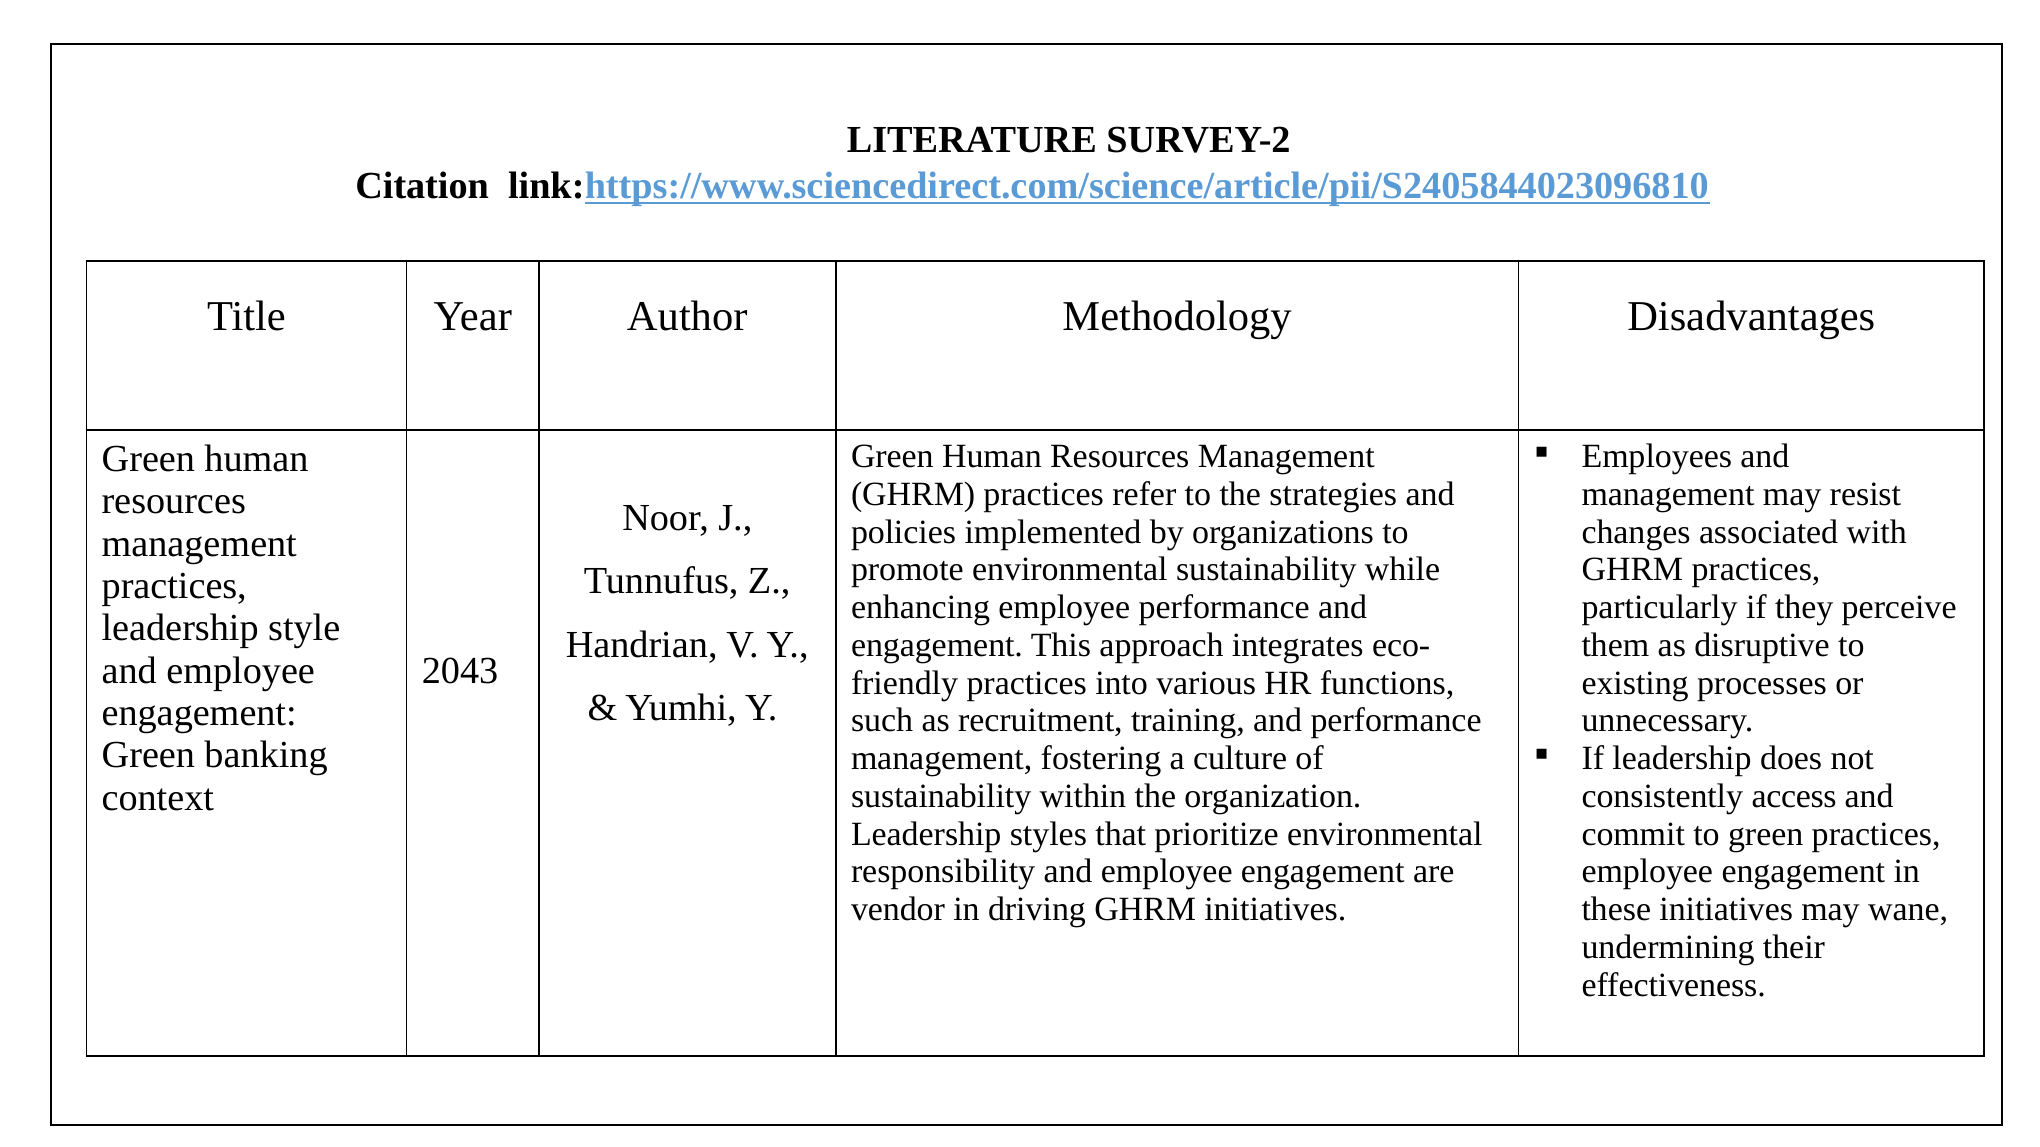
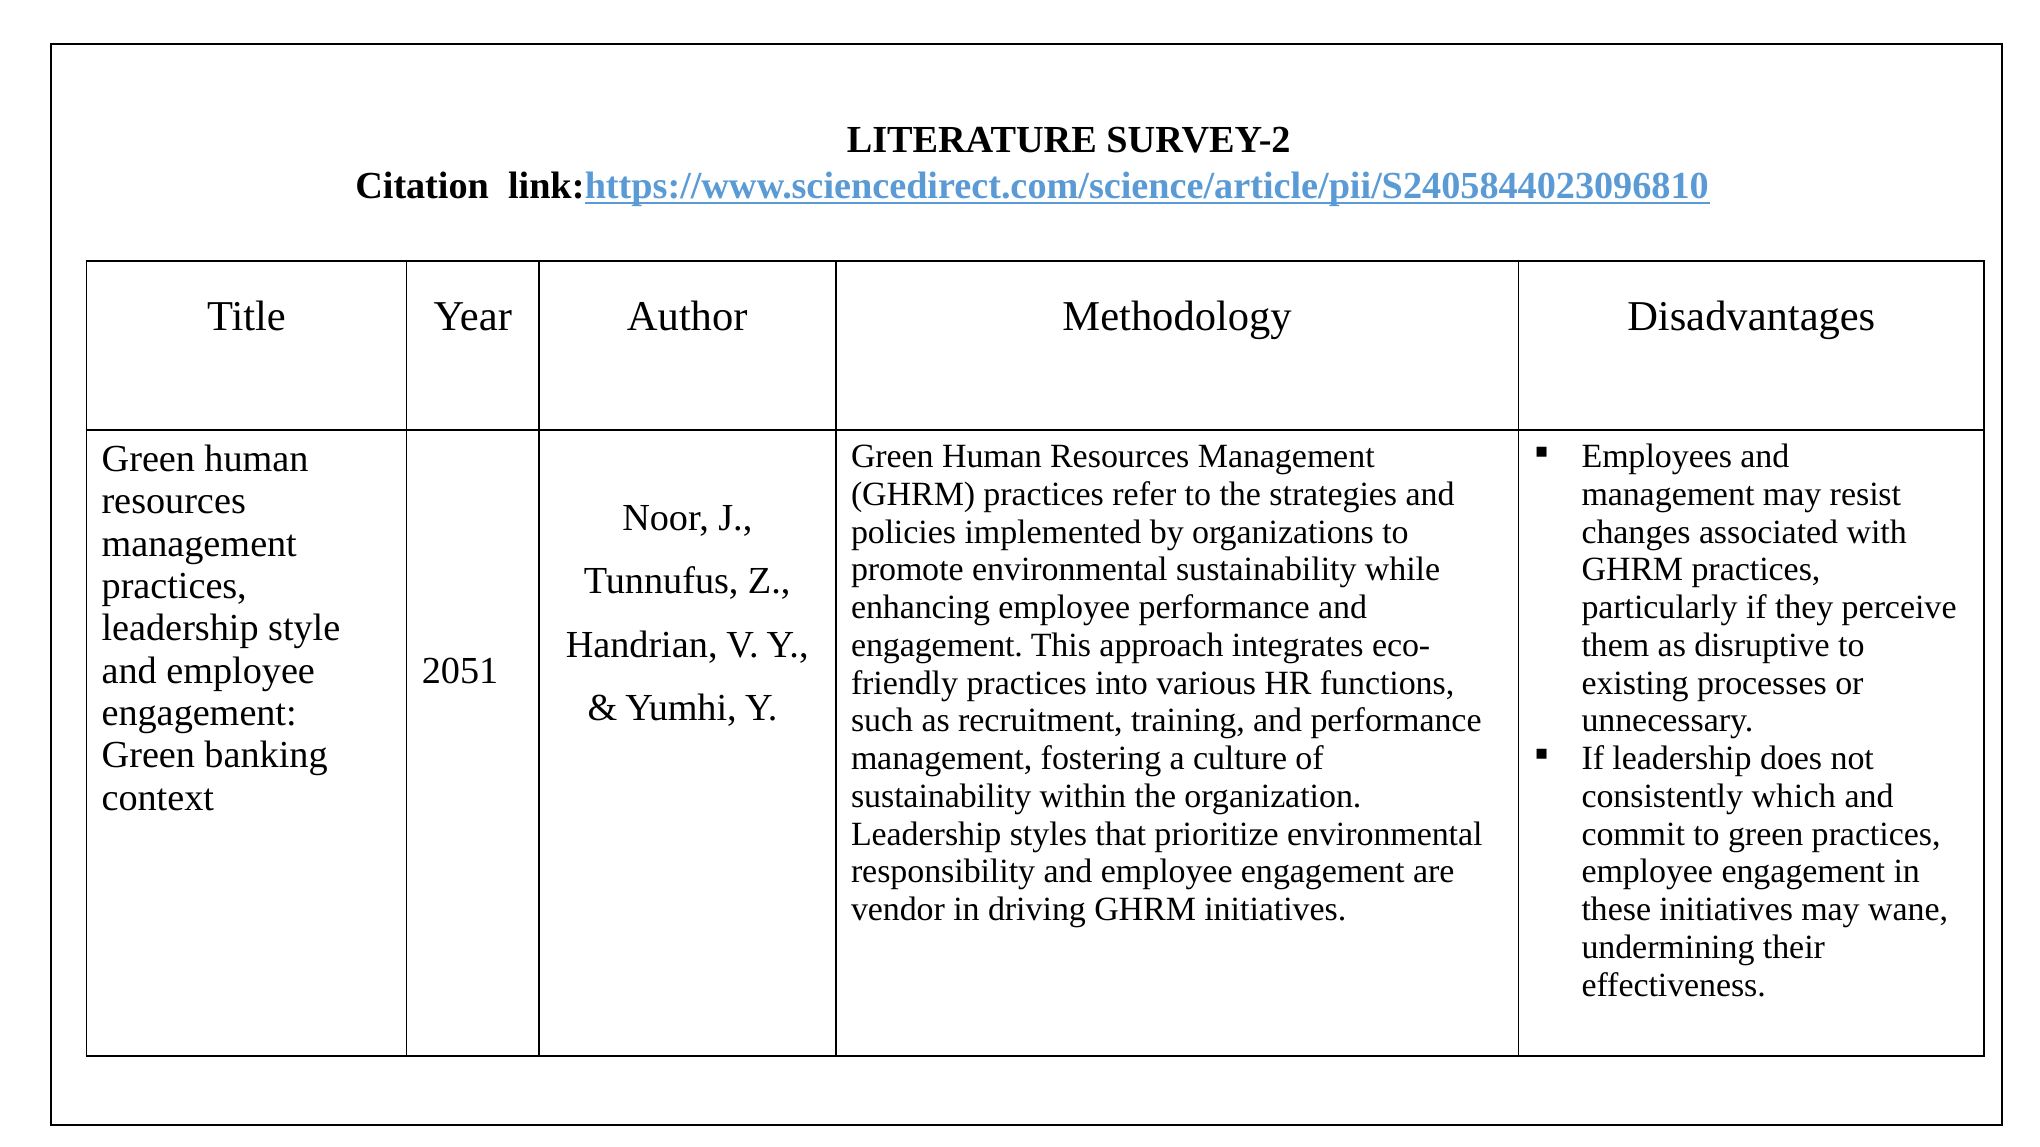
2043: 2043 -> 2051 (460, 671)
access: access -> which (1794, 796)
